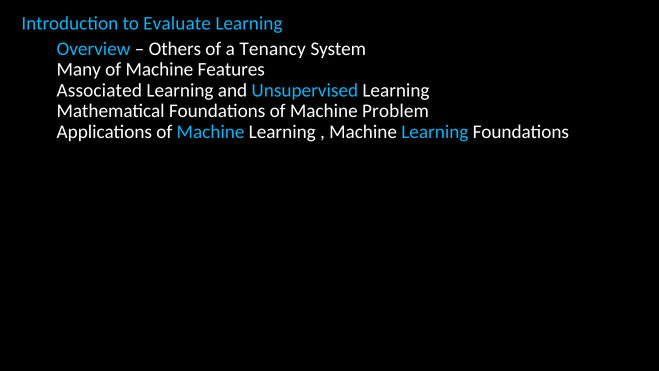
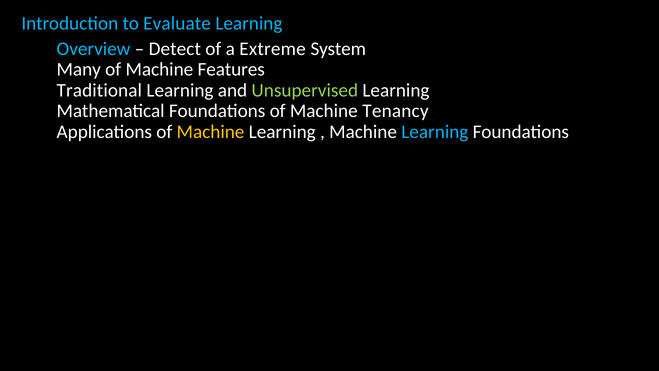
Others: Others -> Detect (175, 49)
Tenancy: Tenancy -> Extreme (273, 49)
Associated: Associated -> Traditional (99, 90)
Unsupervised colour: light blue -> light green (305, 90)
Problem: Problem -> Tenancy (395, 111)
Machine colour: light blue -> yellow (211, 132)
